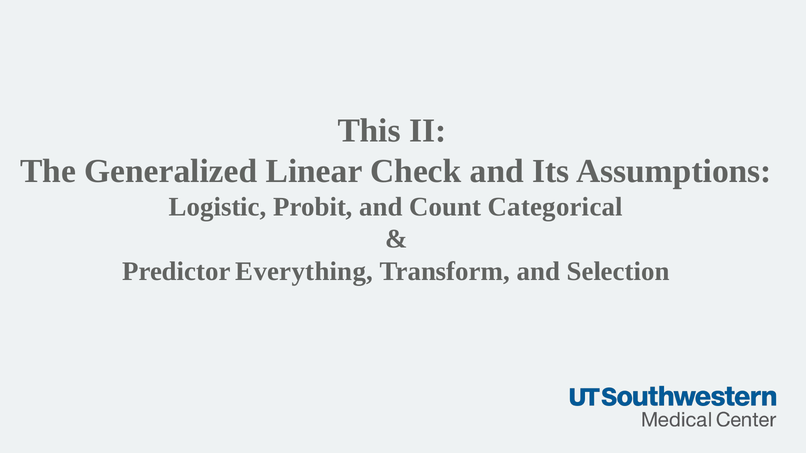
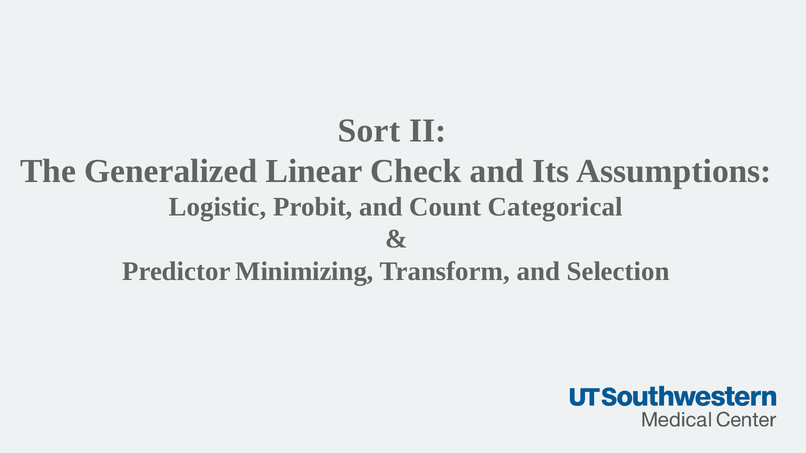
This: This -> Sort (369, 131)
Everything: Everything -> Minimizing (304, 272)
